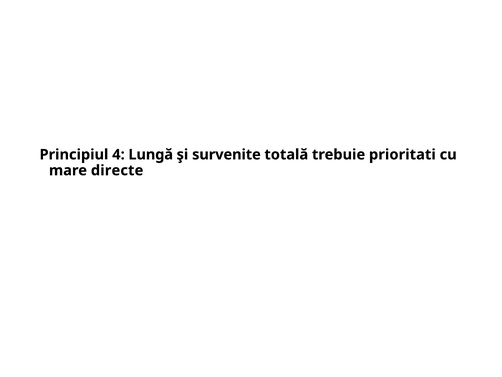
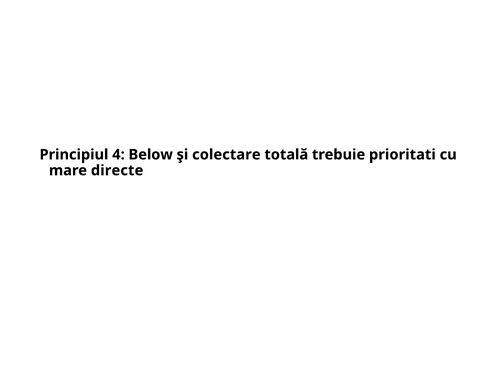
Lungă: Lungă -> Below (151, 154)
survenite: survenite -> colectare (226, 154)
